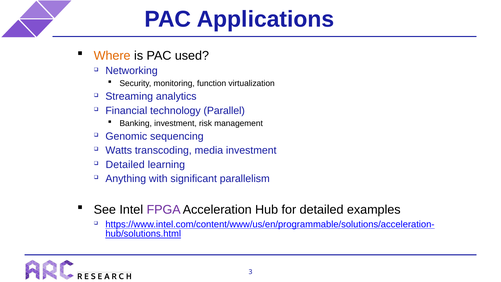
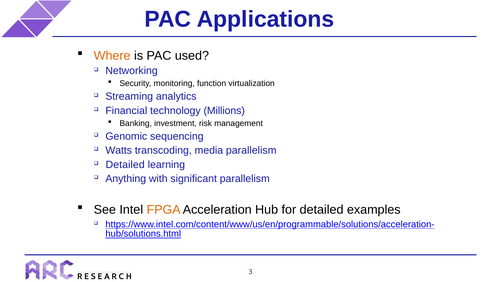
Parallel: Parallel -> Millions (224, 111)
media investment: investment -> parallelism (251, 150)
FPGA colour: purple -> orange (164, 210)
